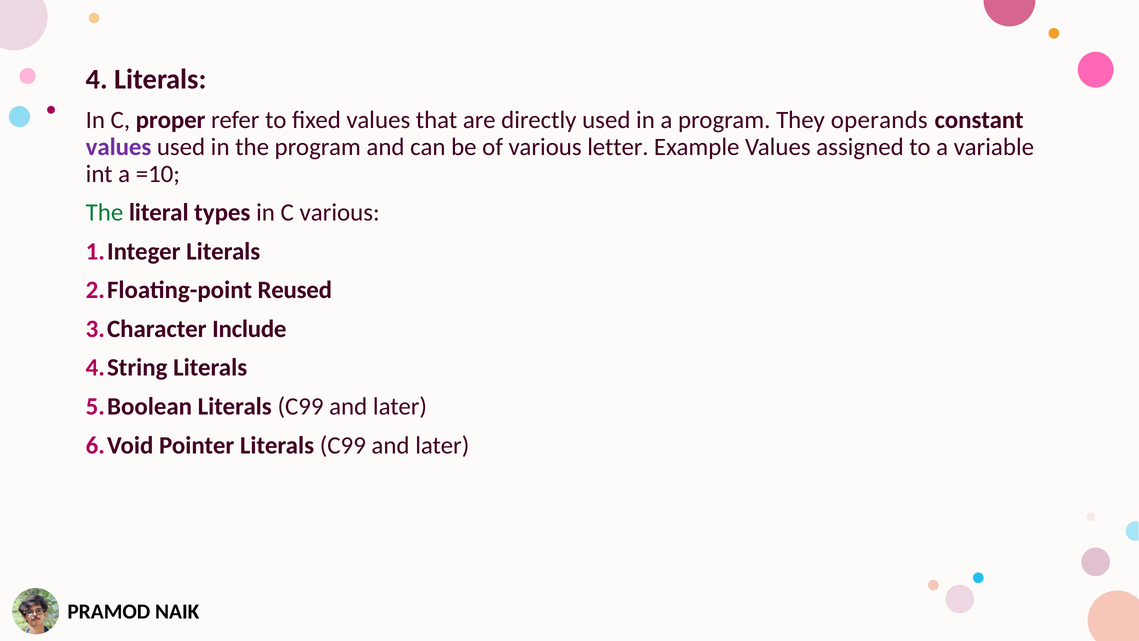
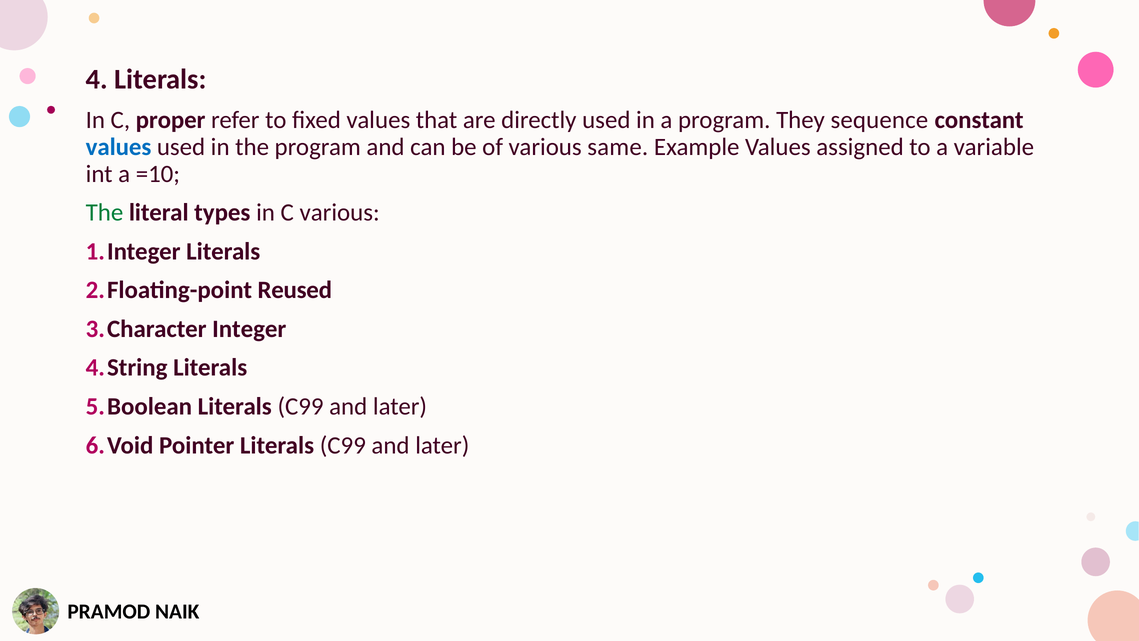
operands: operands -> sequence (879, 120)
values colour: purple -> blue (119, 147)
letter: letter -> same (618, 147)
Include: Include -> Integer (249, 329)
